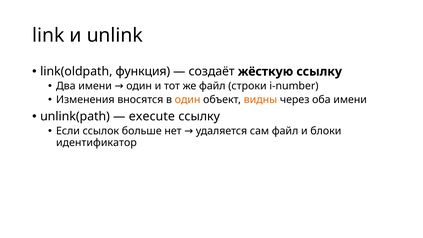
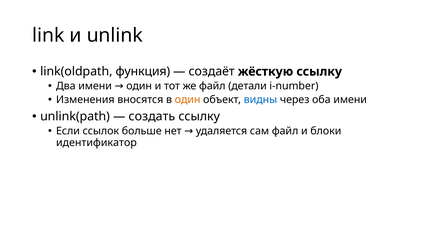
строки: строки -> детали (248, 86)
видны colour: orange -> blue (260, 100)
execute: execute -> создать (152, 116)
